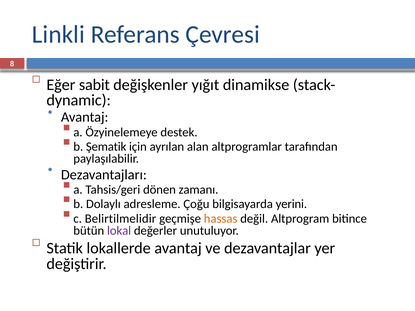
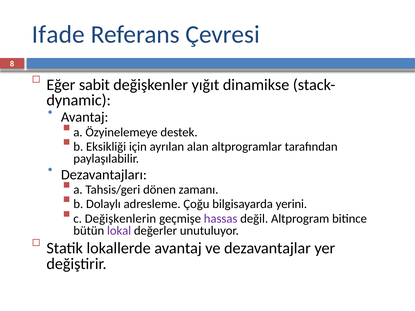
Linkli: Linkli -> Ifade (58, 35)
Şematik: Şematik -> Eksikliği (106, 147)
Belirtilmelidir: Belirtilmelidir -> Değişkenlerin (120, 219)
hassas colour: orange -> purple (221, 219)
